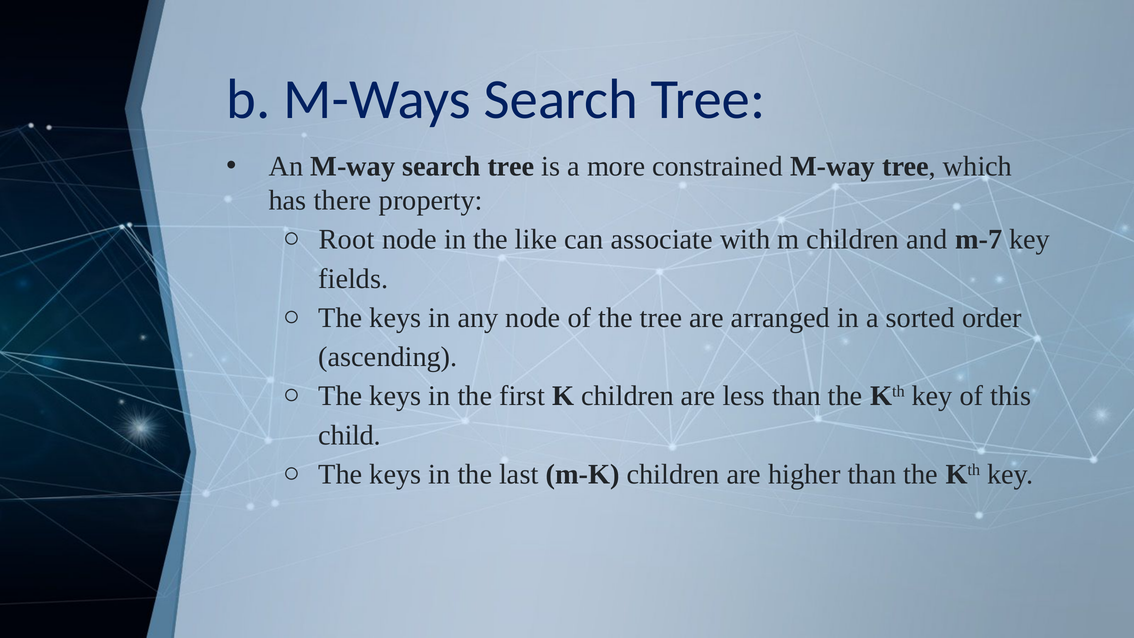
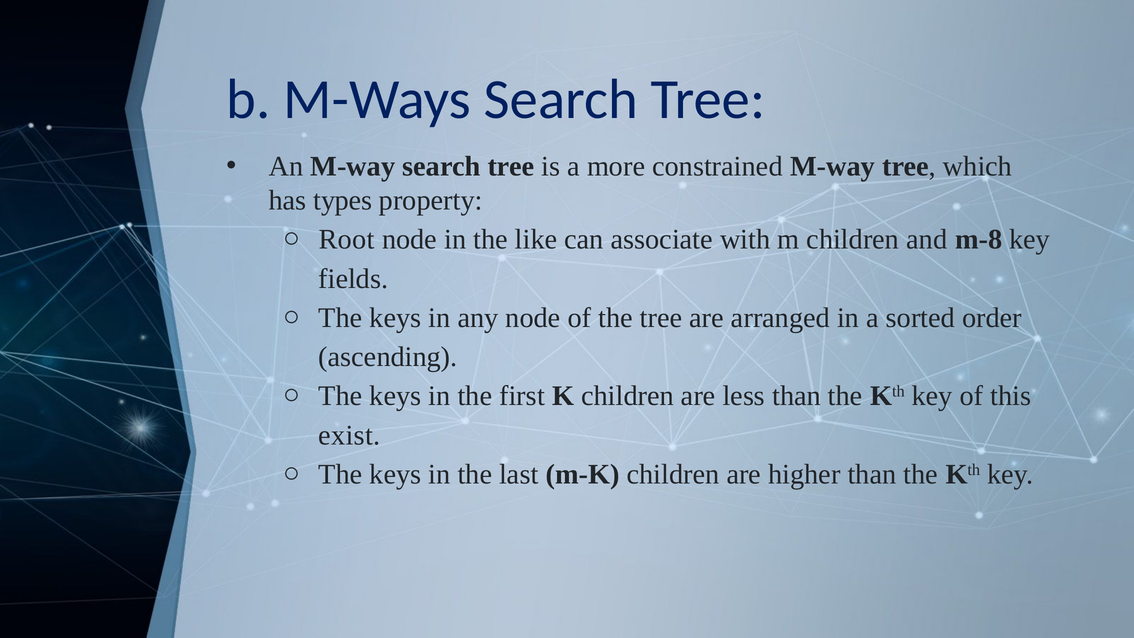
there: there -> types (343, 200)
m-7: m-7 -> m-8 (979, 240)
child: child -> exist (349, 435)
